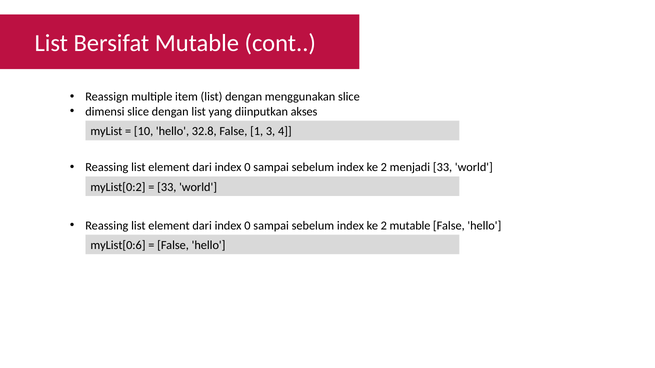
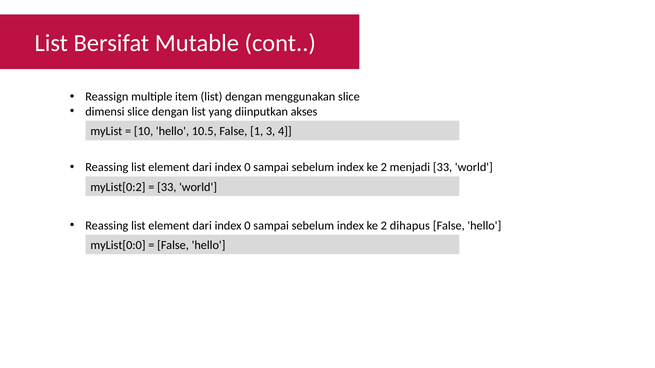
32.8: 32.8 -> 10.5 (204, 132)
2 mutable: mutable -> dihapus (410, 226)
myList[0:6: myList[0:6 -> myList[0:0 (118, 246)
